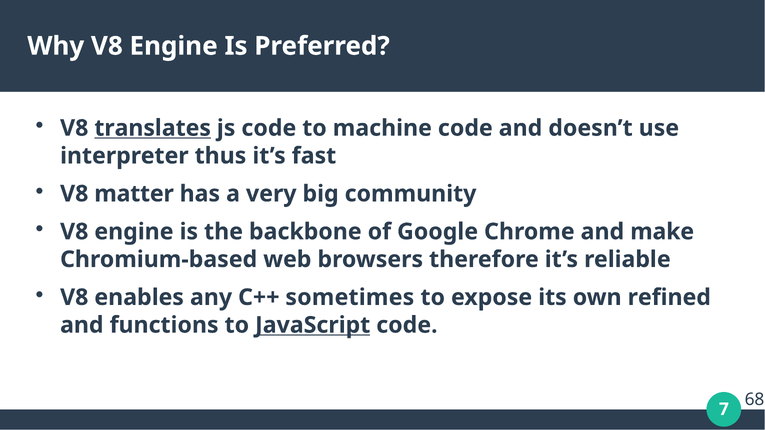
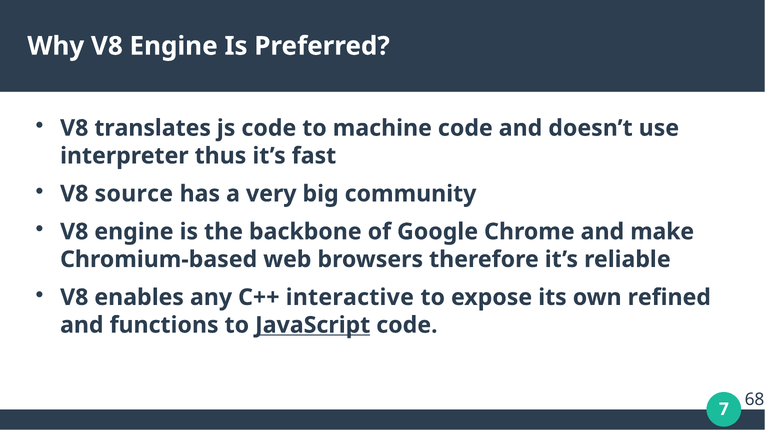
translates underline: present -> none (153, 128)
matter: matter -> source (134, 194)
sometimes: sometimes -> interactive (350, 298)
